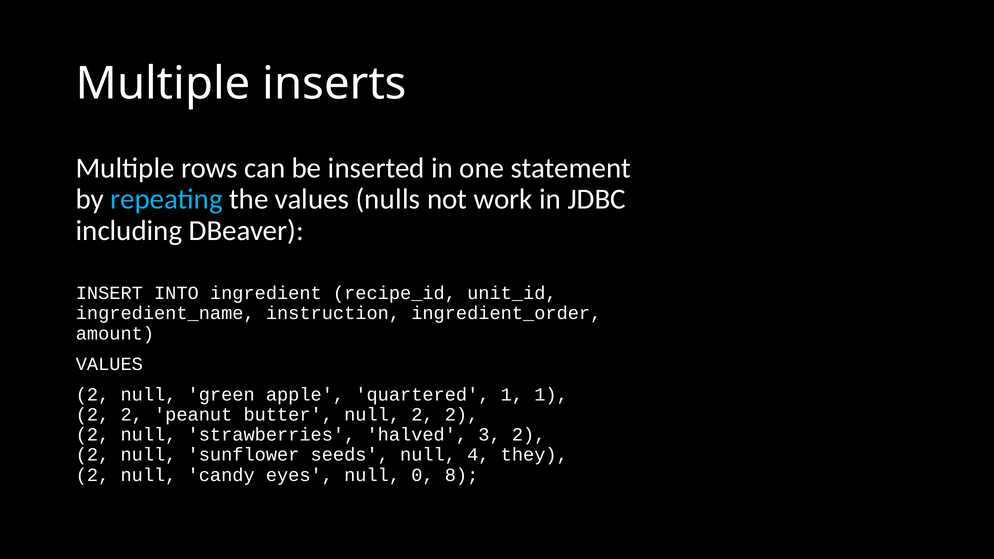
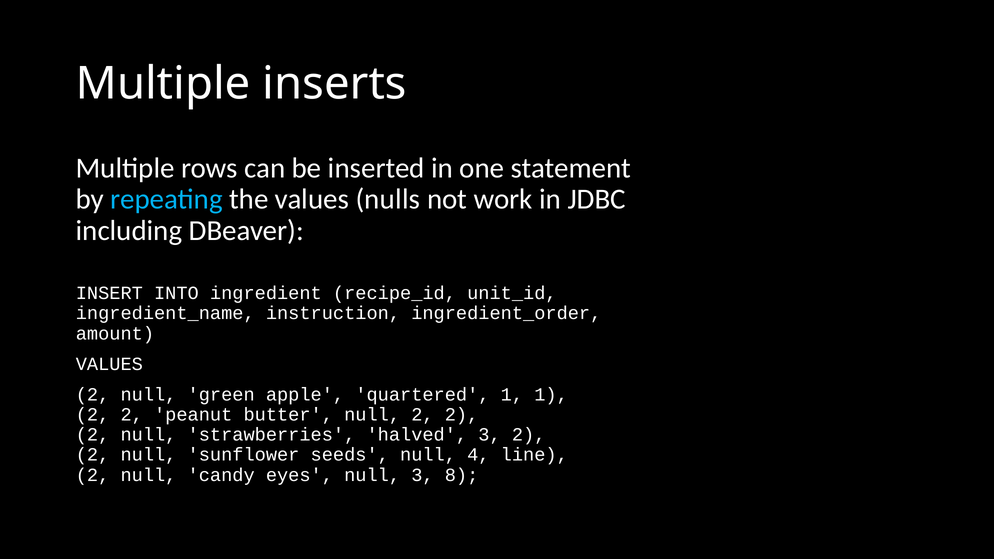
they: they -> line (534, 455)
null 0: 0 -> 3 (422, 475)
